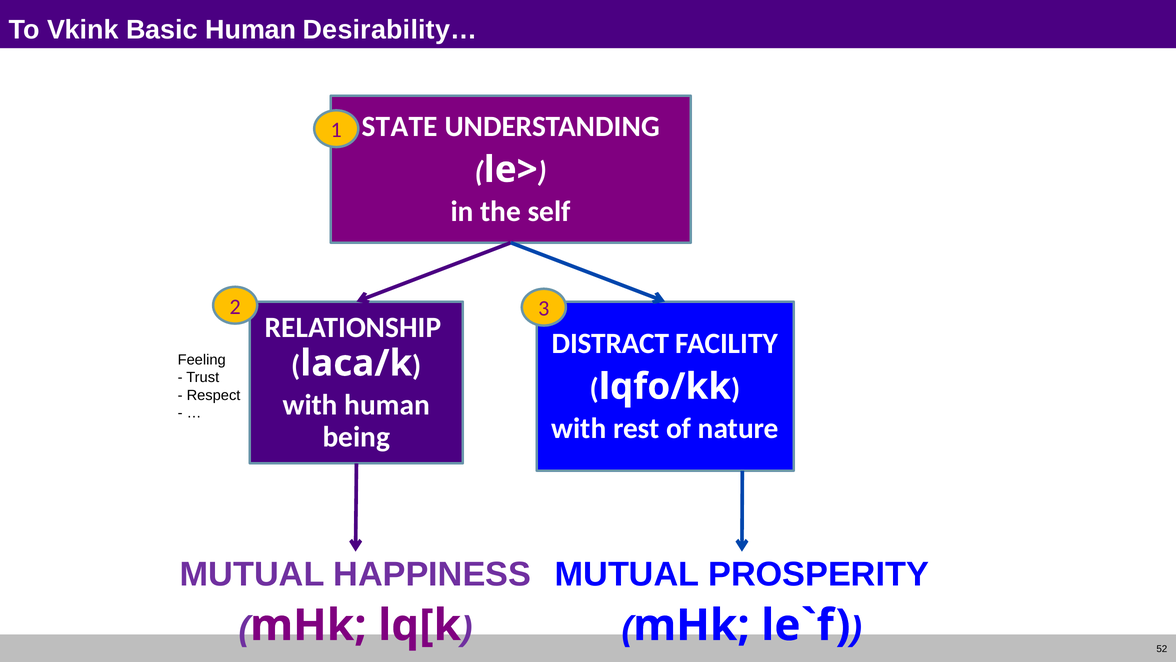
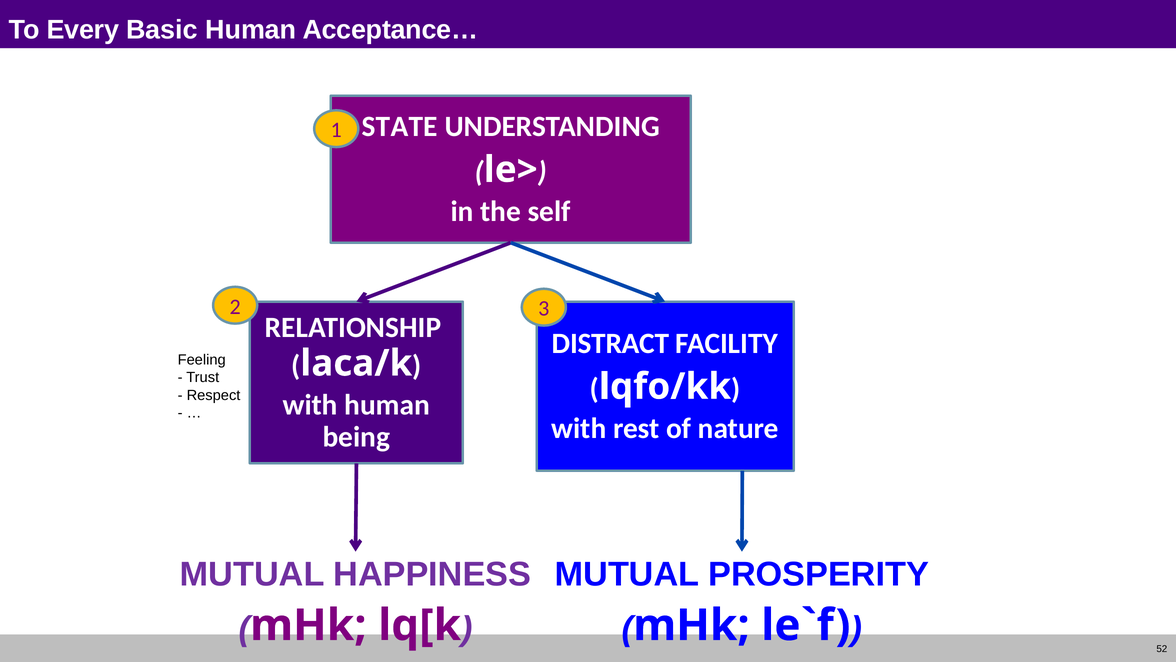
Vkink: Vkink -> Every (83, 30)
Desirability…: Desirability… -> Acceptance… (390, 30)
